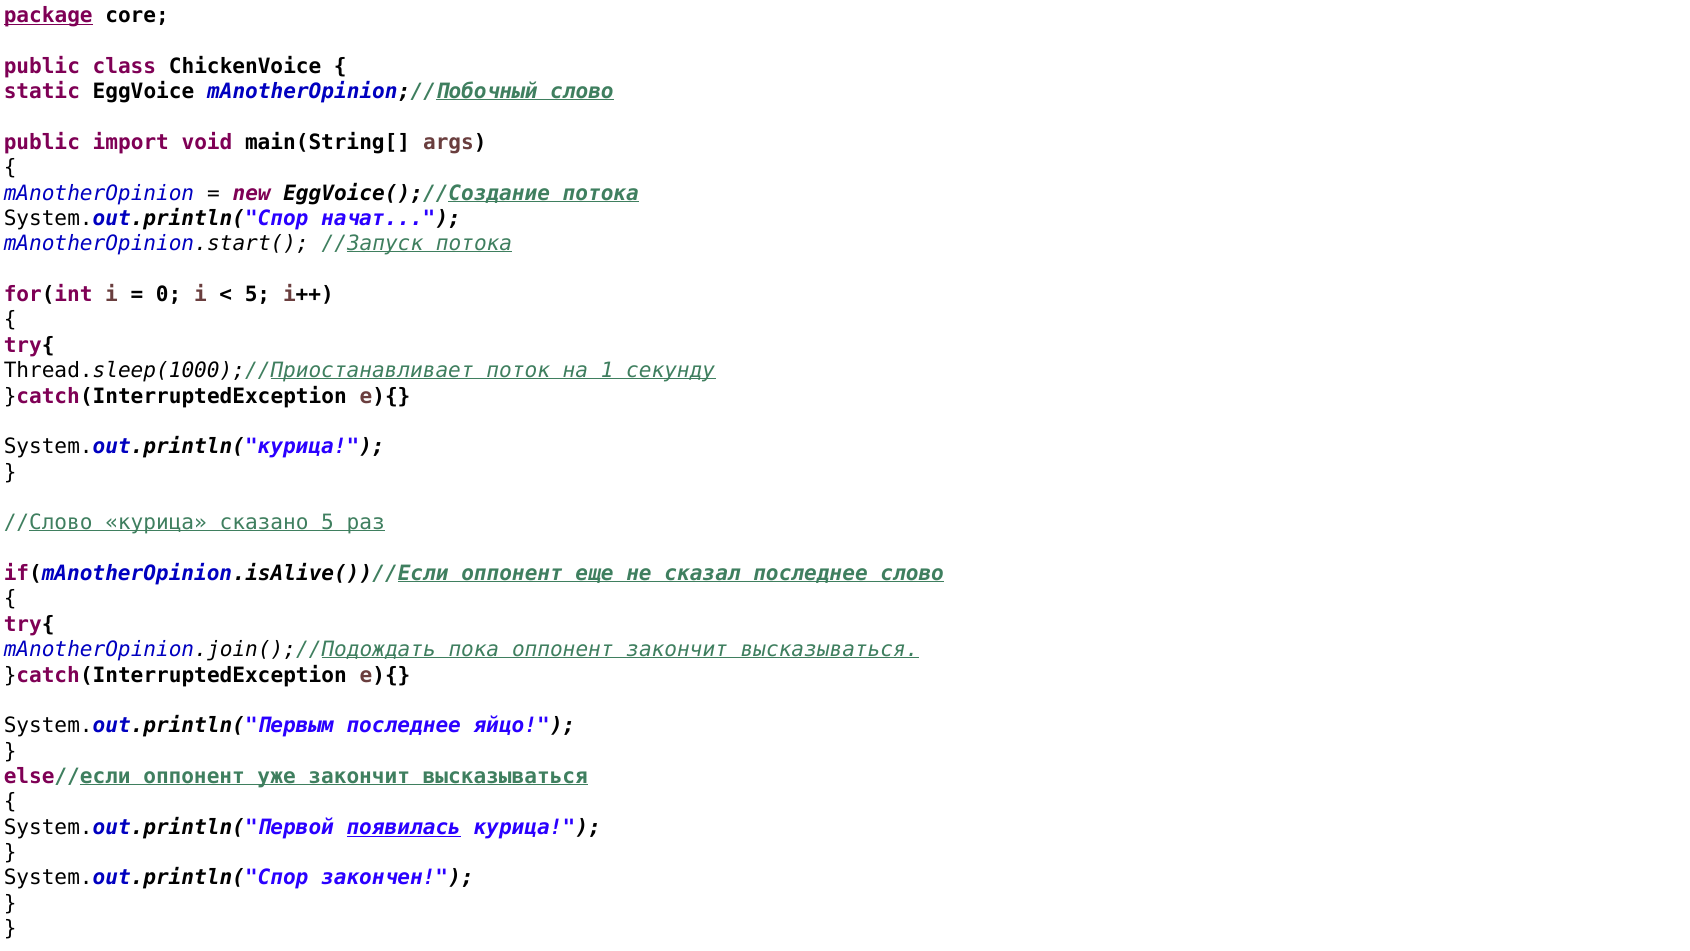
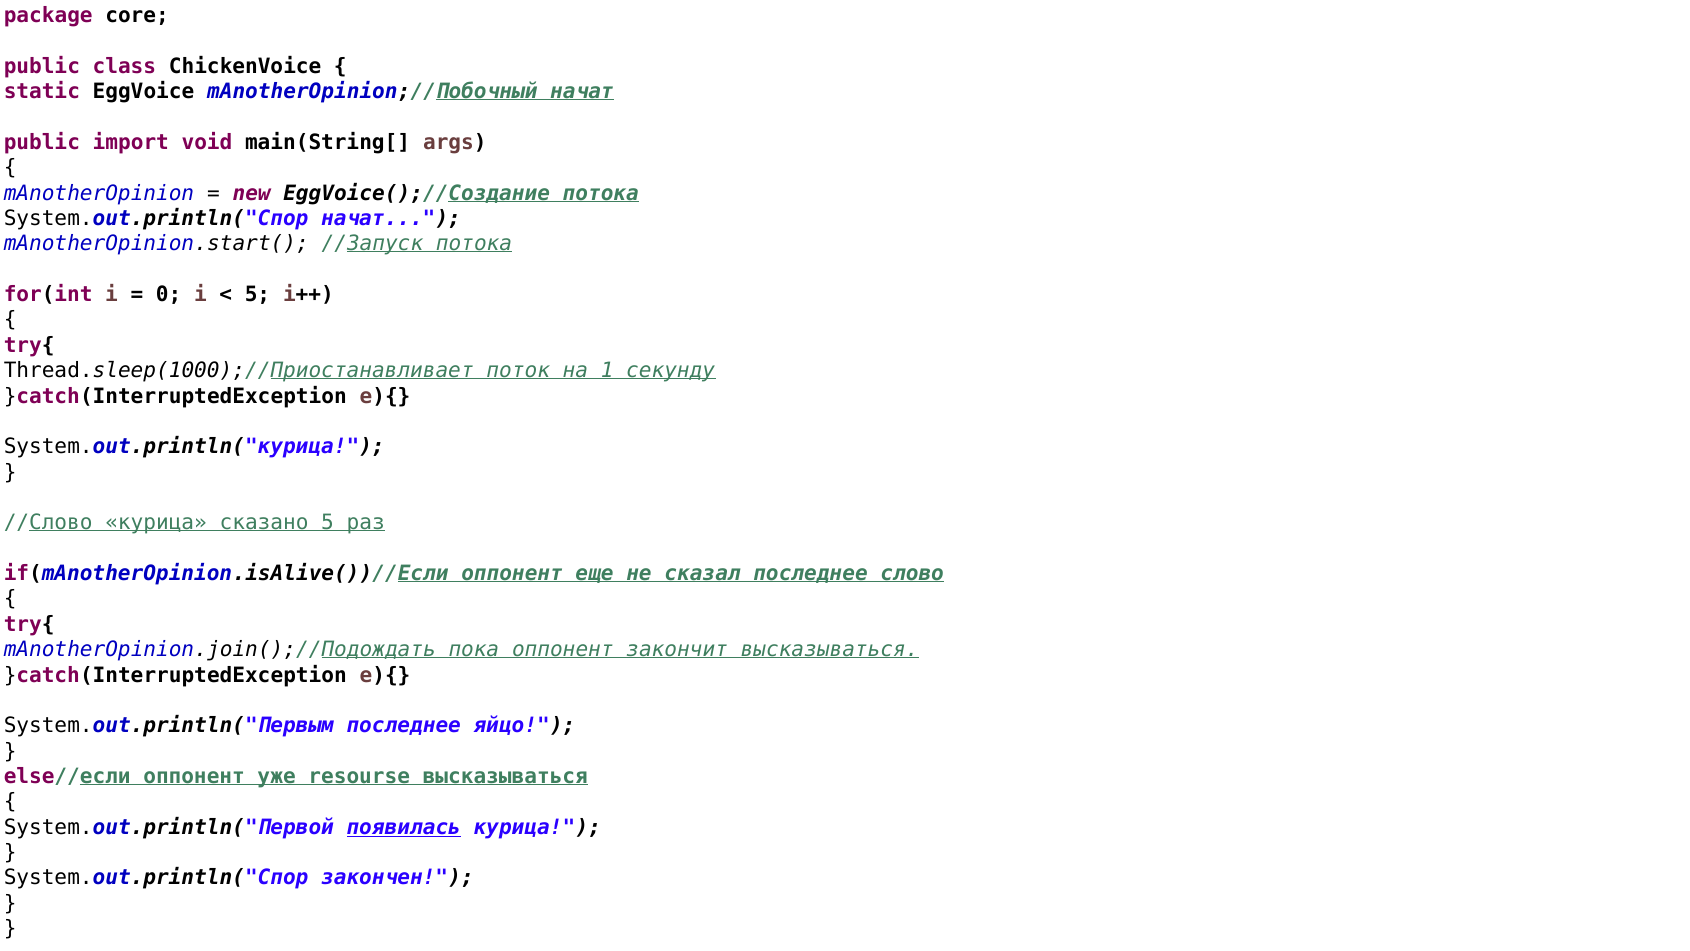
package underline: present -> none (48, 16)
mAnotherOpinion;//Побочный слово: слово -> начат (582, 92)
уже закончит: закончит -> resourse (359, 776)
